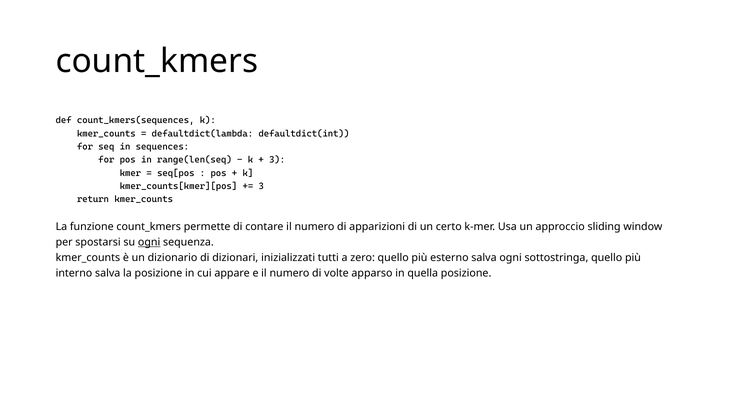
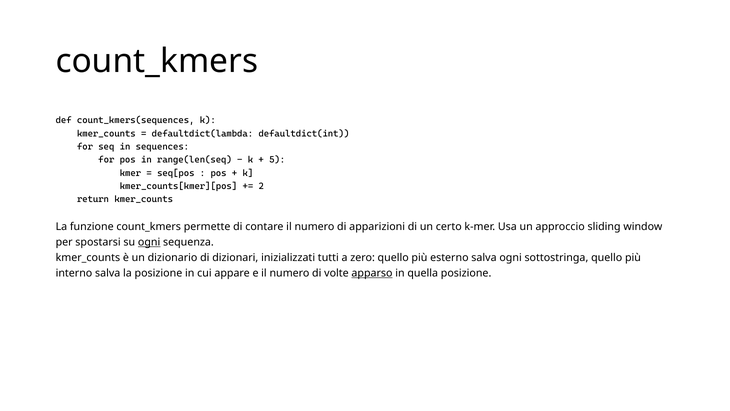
3: 3 -> 5 (277, 160)
3: 3 -> 2 (261, 186)
apparso underline: none -> present (372, 273)
